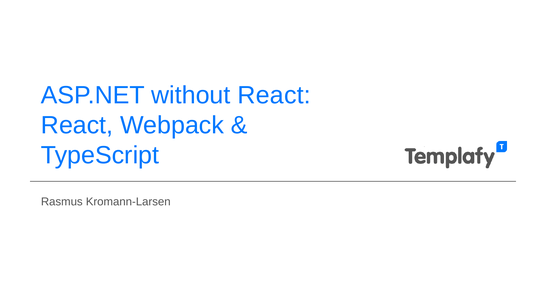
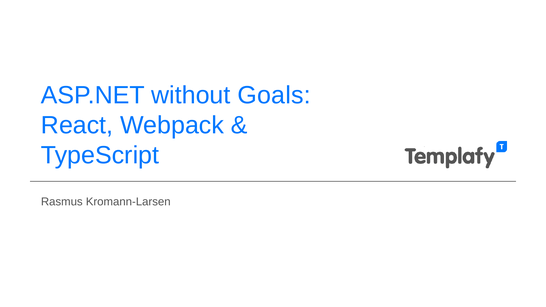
without React: React -> Goals (274, 95)
